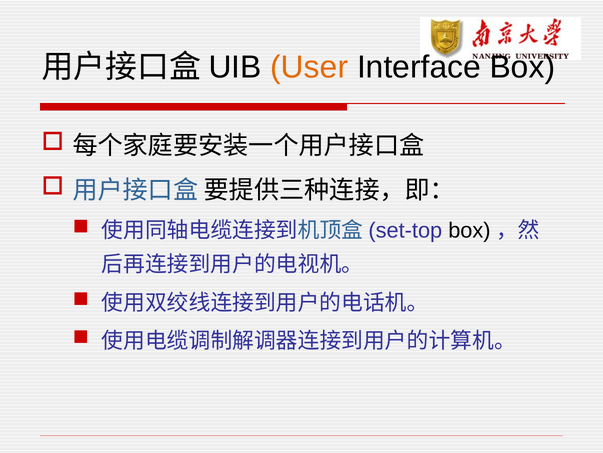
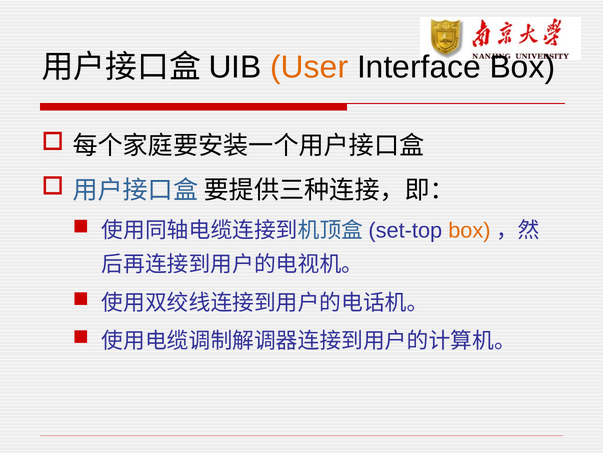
box colour: black -> orange (469, 230)
